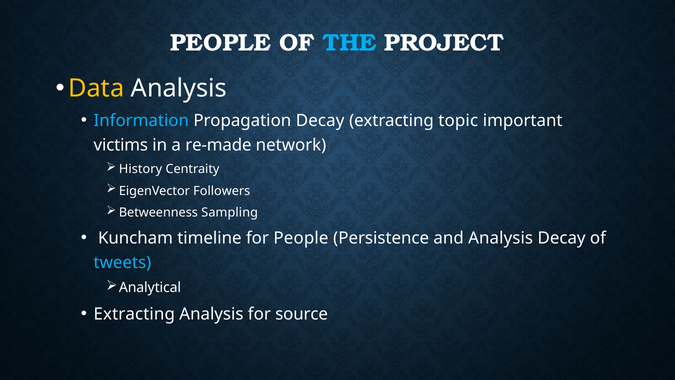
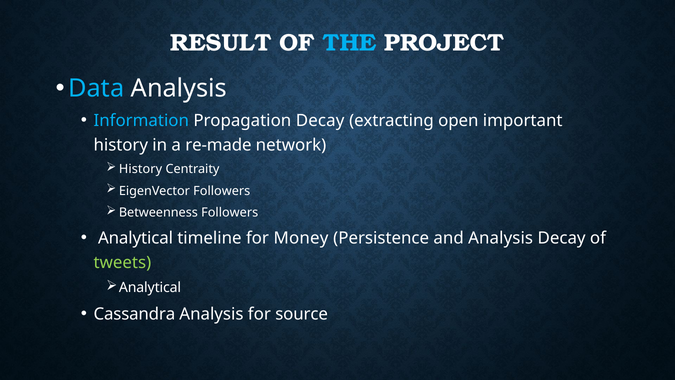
PEOPLE: PEOPLE -> RESULT (221, 43)
Data colour: yellow -> light blue (96, 88)
topic: topic -> open (458, 121)
victims: victims -> history (121, 145)
Betweenness Sampling: Sampling -> Followers (230, 212)
Kuncham: Kuncham -> Analytical (136, 238)
for People: People -> Money (301, 238)
tweets colour: light blue -> light green (122, 262)
Extracting: Extracting -> Cassandra (134, 314)
